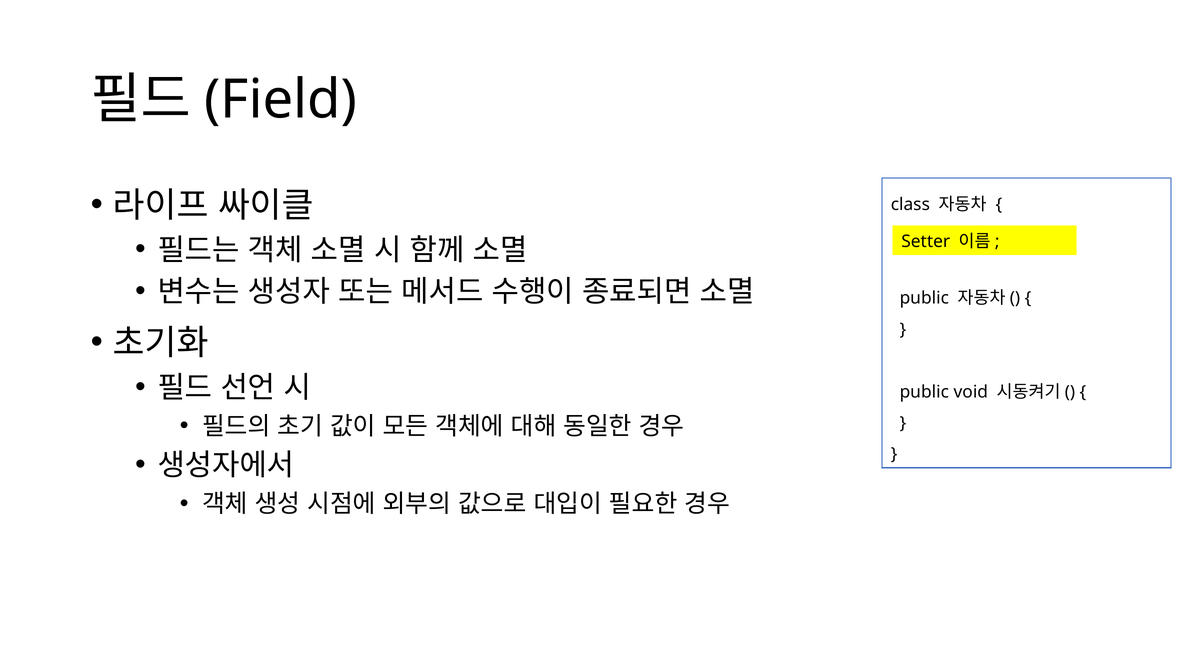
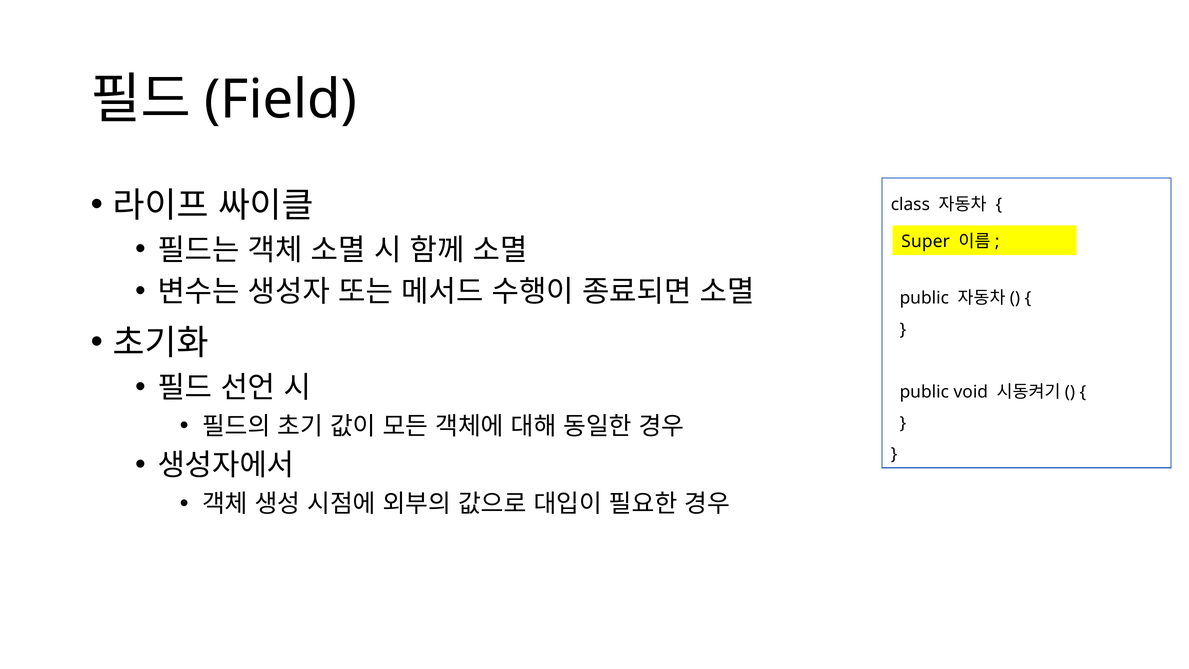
Setter: Setter -> Super (926, 241)
